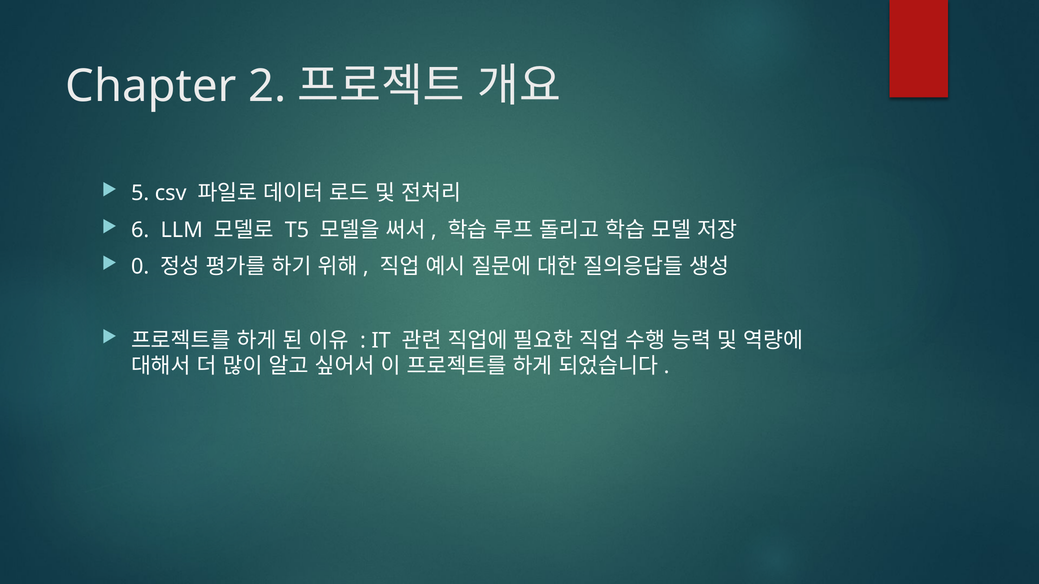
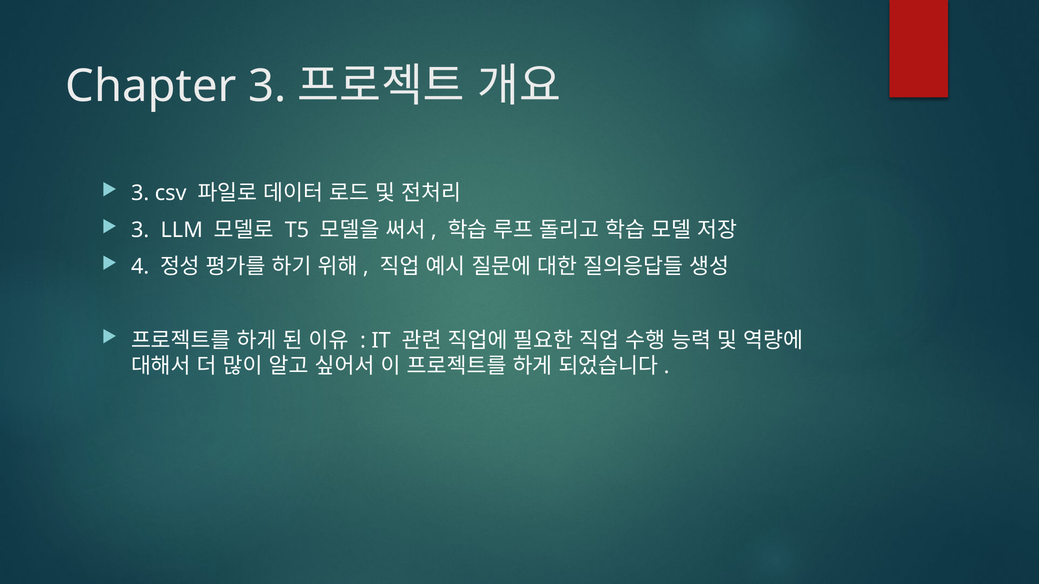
Chapter 2: 2 -> 3 (267, 86)
5: 5 -> 3 (140, 193)
6: 6 -> 3 (140, 230)
0: 0 -> 4 (140, 267)
